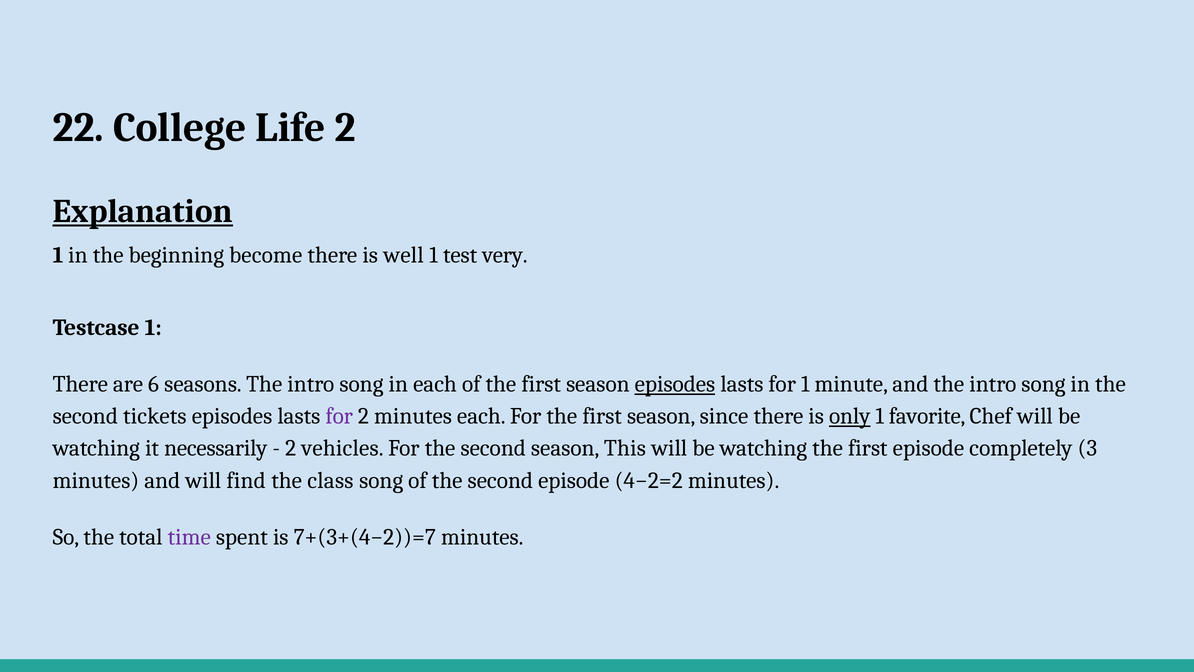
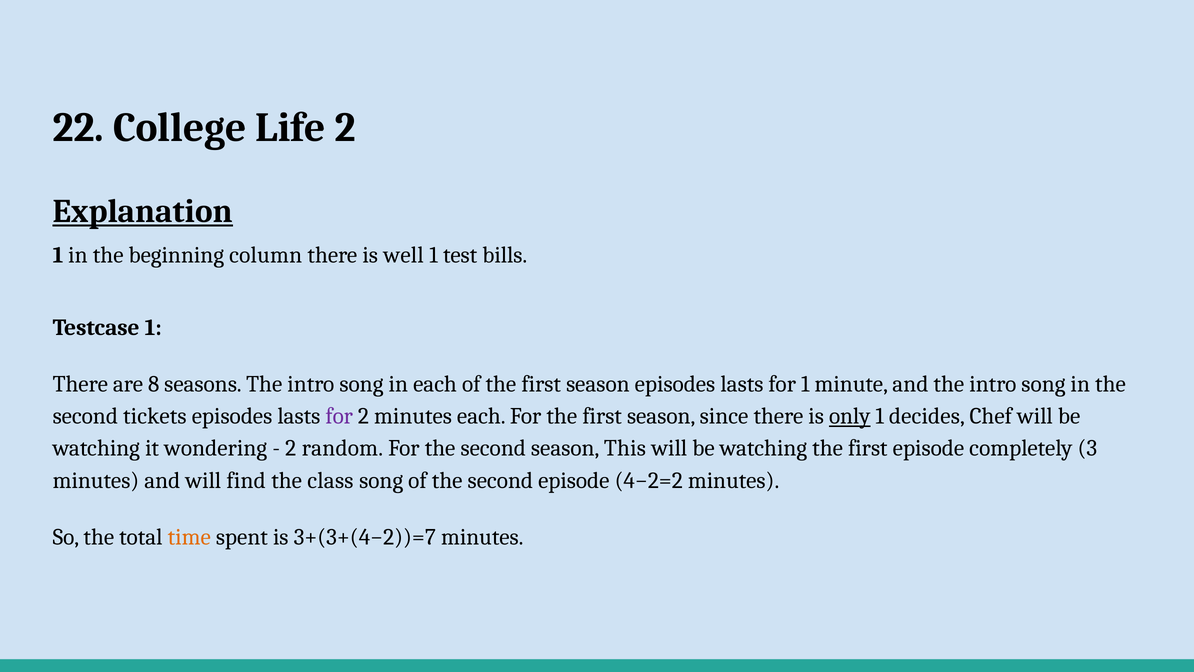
become: become -> column (266, 255)
very: very -> bills (505, 255)
6: 6 -> 8 (154, 384)
episodes underline: present -> none (675, 384)
favorite: favorite -> decides (927, 416)
necessarily: necessarily -> wondering (216, 448)
vehicles: vehicles -> random (342, 448)
time colour: purple -> orange (189, 537)
7+(3+(4−2))=7: 7+(3+(4−2))=7 -> 3+(3+(4−2))=7 (365, 537)
